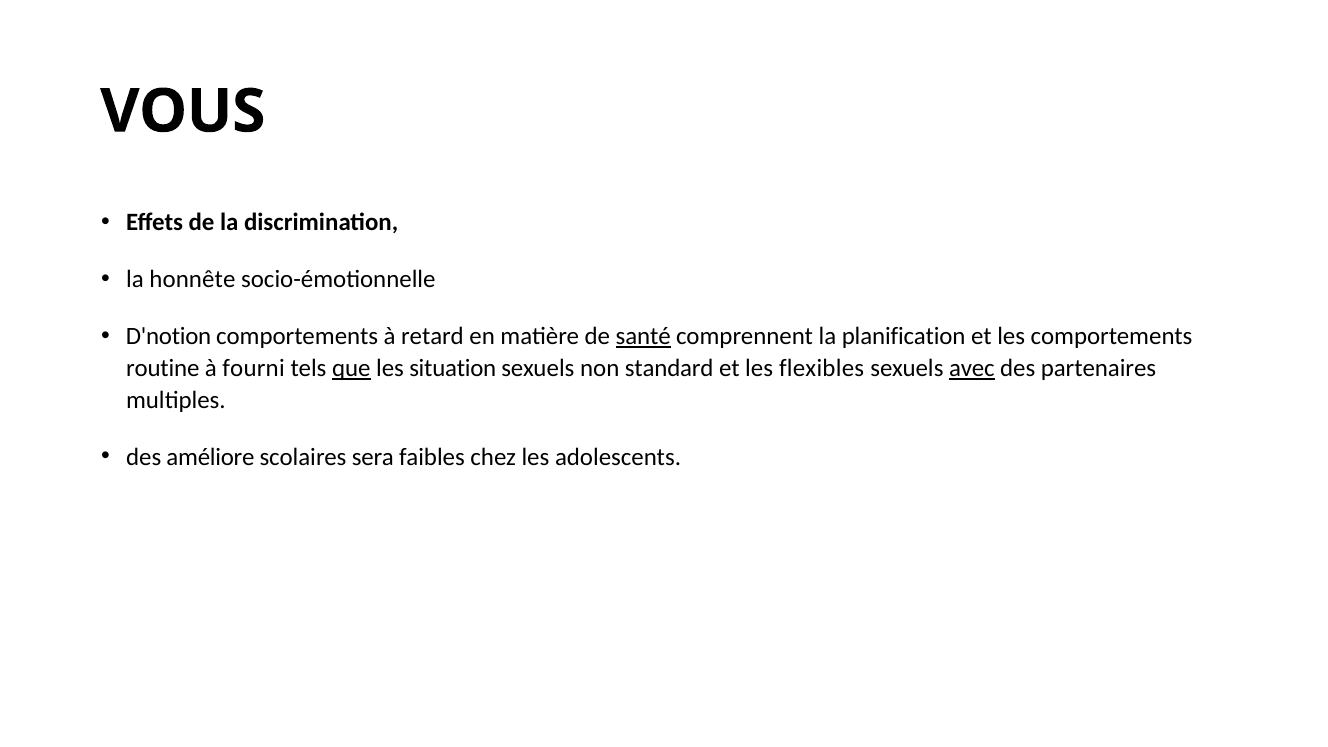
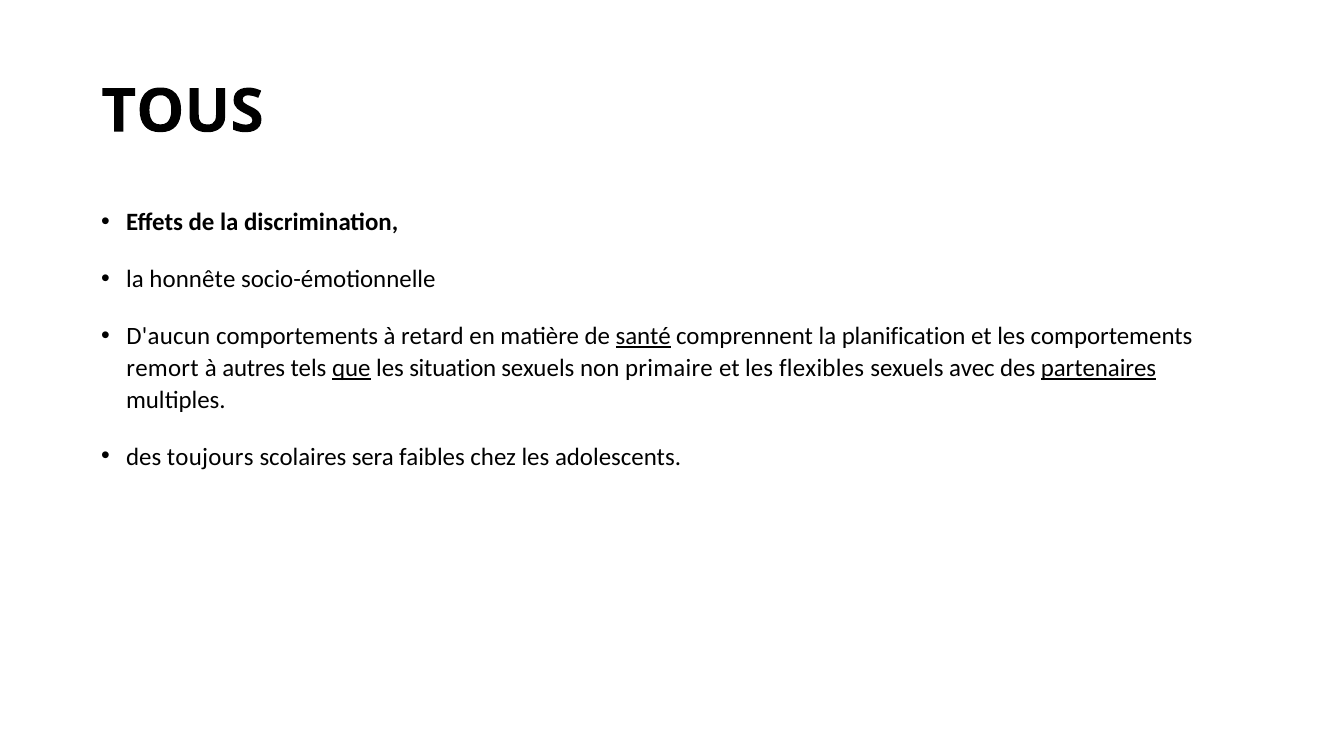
VOUS: VOUS -> TOUS (183, 112)
D'notion: D'notion -> D'aucun (168, 336)
routine: routine -> remort (163, 368)
fourni: fourni -> autres (254, 368)
standard: standard -> primaire (669, 368)
avec underline: present -> none (972, 368)
partenaires underline: none -> present (1098, 368)
améliore: améliore -> toujours (210, 457)
